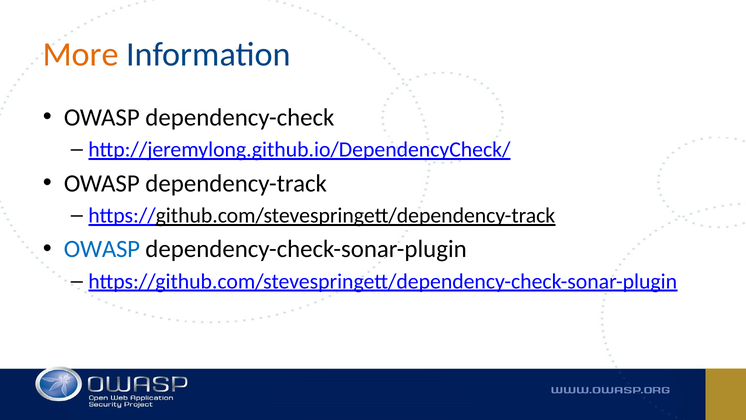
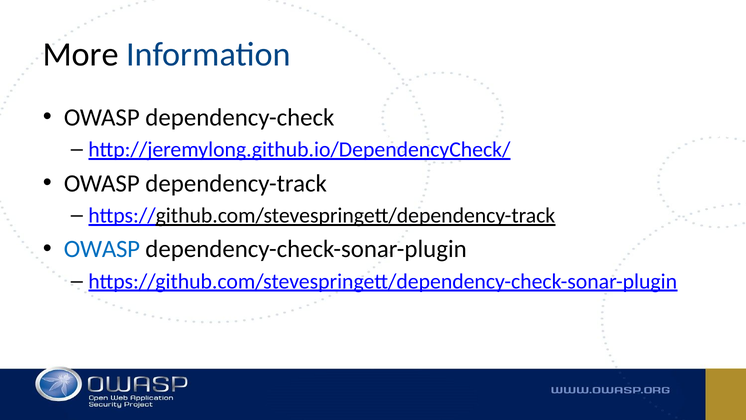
More colour: orange -> black (81, 54)
